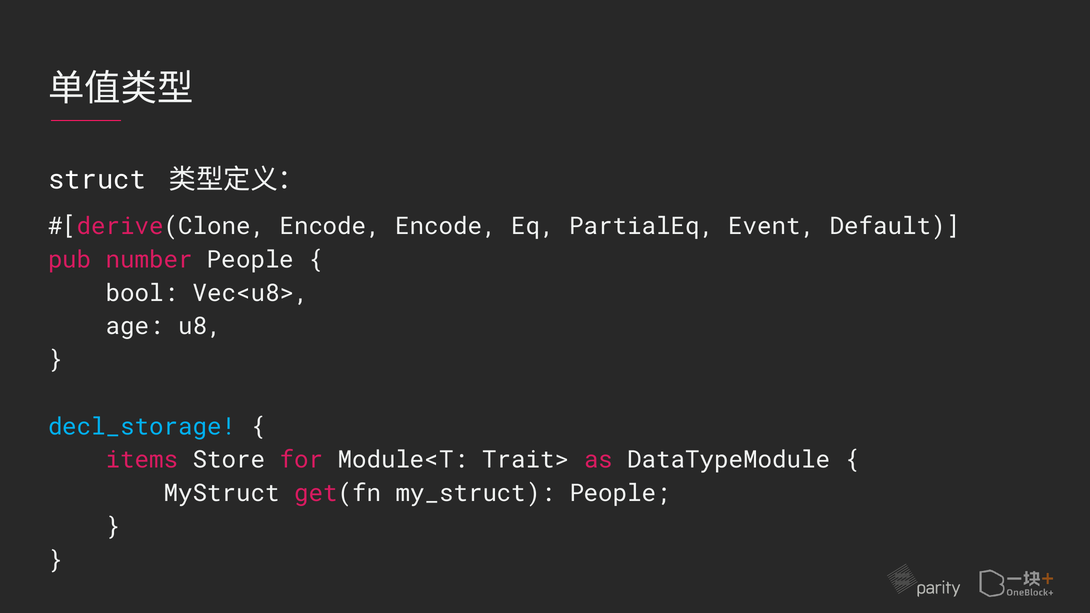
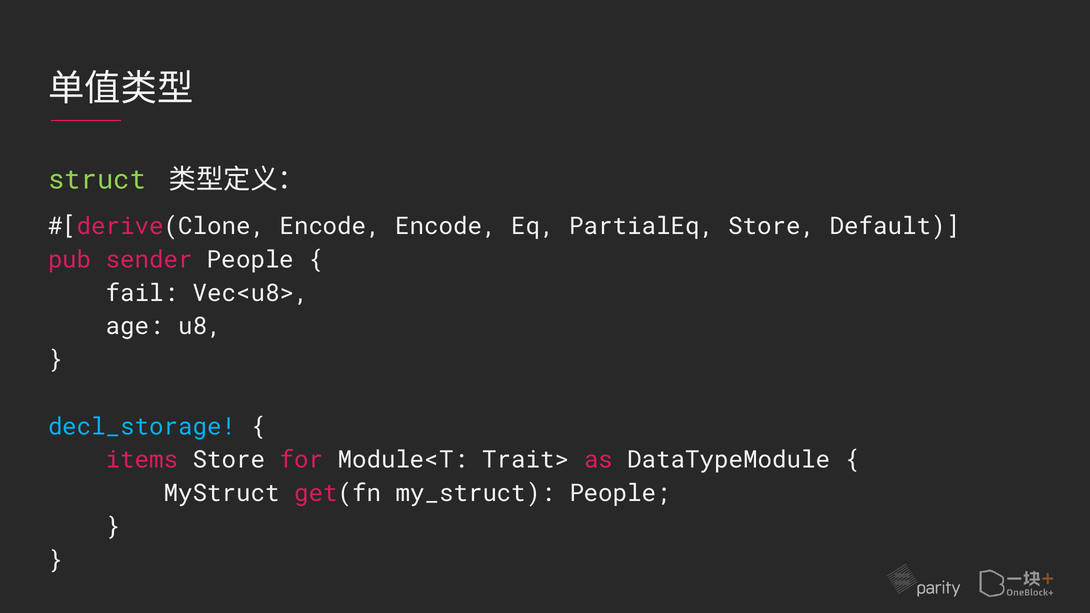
struct colour: white -> light green (97, 180)
PartialEq Event: Event -> Store (772, 226)
number: number -> sender (149, 260)
bool: bool -> fail (142, 293)
